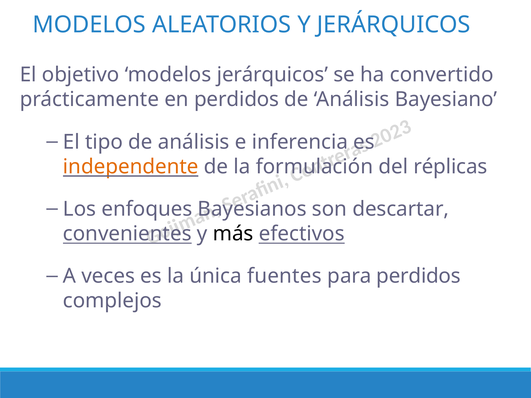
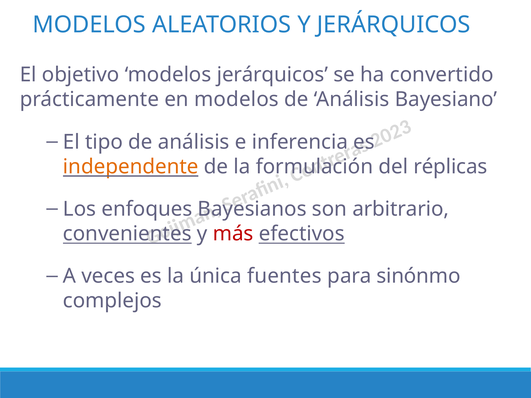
en perdidos: perdidos -> modelos (236, 100)
descartar: descartar -> arbitrario (401, 209)
más colour: black -> red (233, 234)
para perdidos: perdidos -> sinónmo (419, 276)
